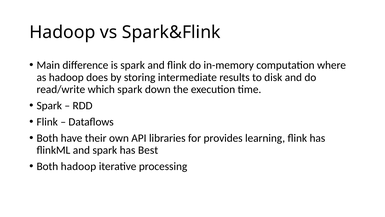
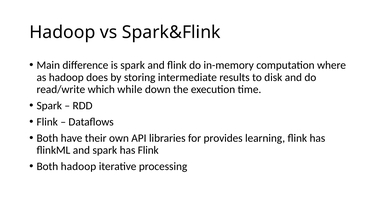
which spark: spark -> while (130, 89)
has Best: Best -> Flink (148, 150)
